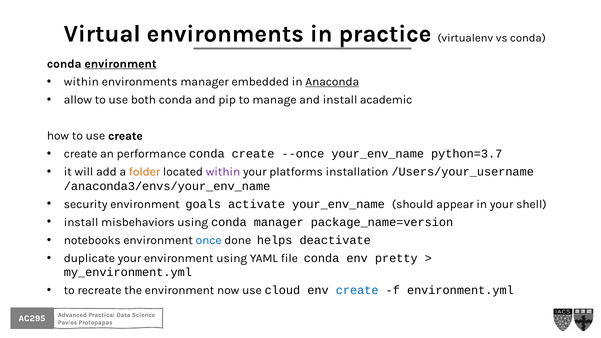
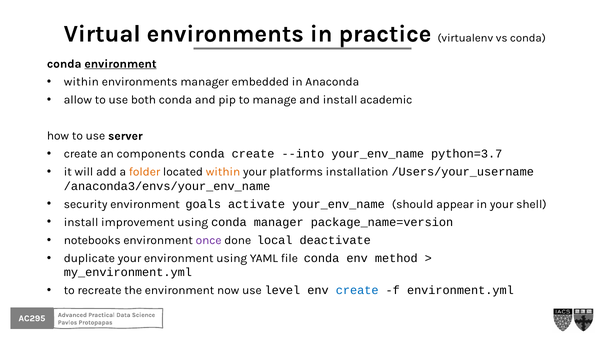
Anaconda underline: present -> none (332, 82)
use create: create -> server (125, 136)
performance: performance -> components (151, 154)
--once: --once -> --into (303, 154)
within colour: purple -> orange (223, 172)
misbehaviors: misbehaviors -> improvement (138, 222)
once colour: blue -> purple (209, 240)
helps: helps -> local (275, 240)
pretty: pretty -> method (396, 258)
cloud: cloud -> level (282, 291)
